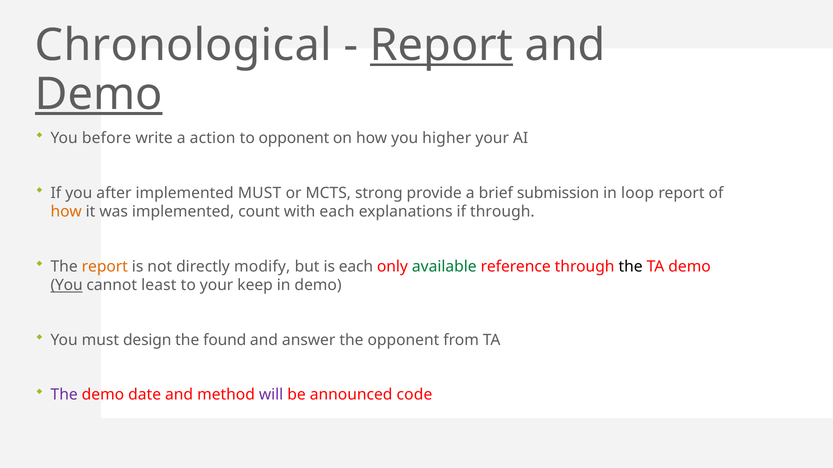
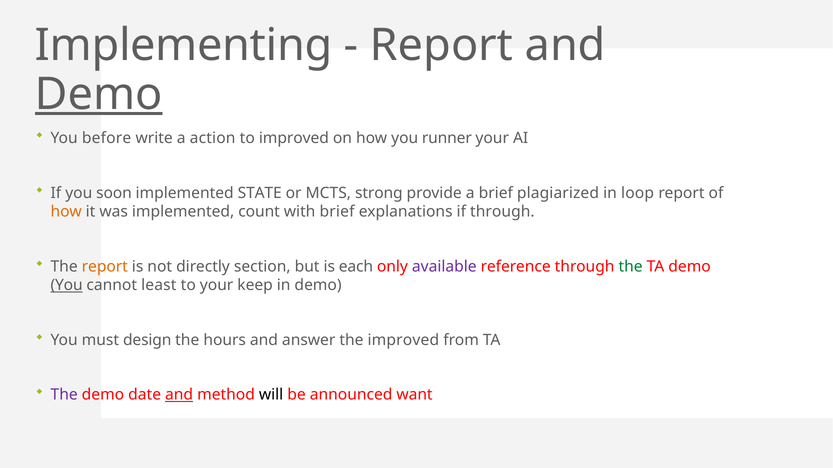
Chronological: Chronological -> Implementing (184, 46)
Report underline: present -> none (442, 46)
to opponent: opponent -> improved (294, 138)
higher: higher -> runner (447, 138)
after: after -> soon (114, 193)
implemented MUST: MUST -> STATE (260, 193)
submission: submission -> plagiarized (558, 193)
with each: each -> brief (337, 212)
modify: modify -> section (262, 267)
available colour: green -> purple (444, 267)
the colour: black -> green (631, 267)
found: found -> hours (225, 340)
the opponent: opponent -> improved (403, 340)
and underline: none -> present (179, 395)
will colour: purple -> black (271, 395)
code: code -> want (415, 395)
